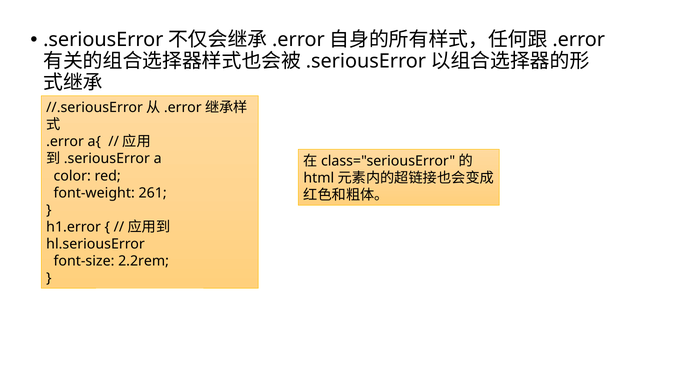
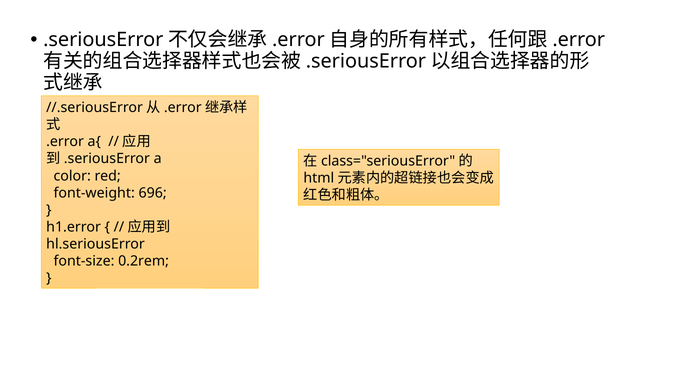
261: 261 -> 696 (153, 193)
2.2rem: 2.2rem -> 0.2rem (144, 261)
